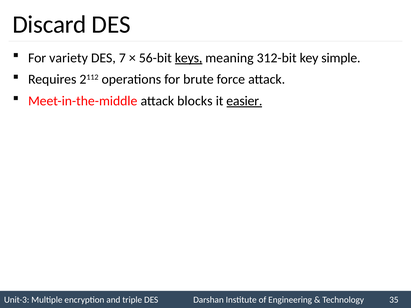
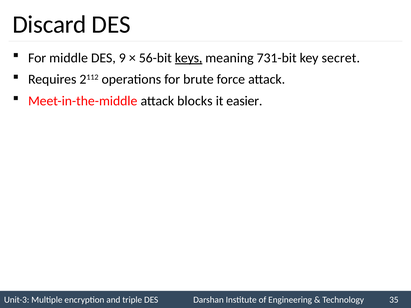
variety: variety -> middle (69, 58)
7: 7 -> 9 (122, 58)
312-bit: 312-bit -> 731-bit (277, 58)
simple: simple -> secret (341, 58)
easier underline: present -> none (244, 101)
